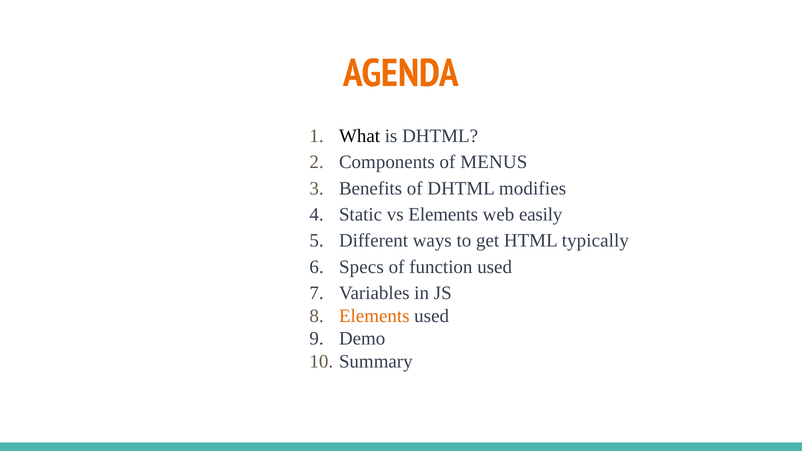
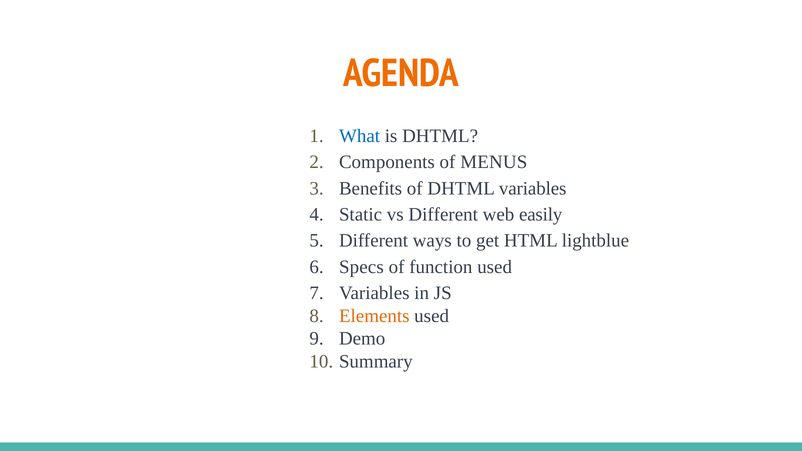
What colour: black -> blue (360, 136)
DHTML modifies: modifies -> variables (533, 188)
vs Elements: Elements -> Different (443, 215)
typically: typically -> lightblue (595, 241)
